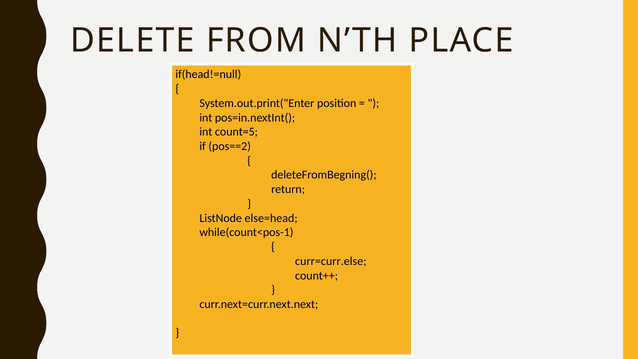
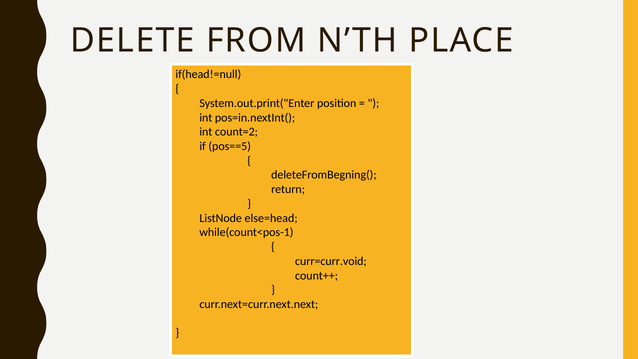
count=5: count=5 -> count=2 (236, 132)
pos==2: pos==2 -> pos==5 (230, 146)
curr=curr.else: curr=curr.else -> curr=curr.void (331, 261)
